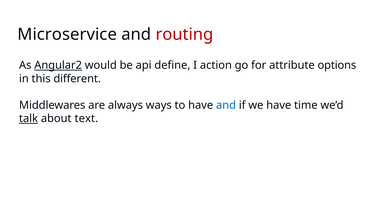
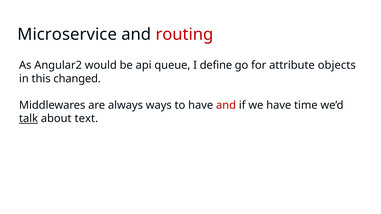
Angular2 underline: present -> none (58, 65)
define: define -> queue (172, 65)
action: action -> define (216, 65)
options: options -> objects (337, 65)
different: different -> changed (77, 79)
and colour: blue -> red (226, 105)
